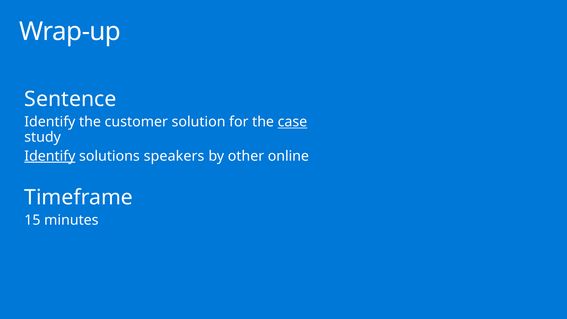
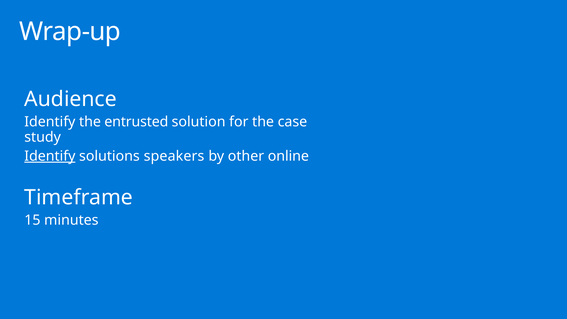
Sentence: Sentence -> Audience (71, 99)
customer: customer -> entrusted (136, 122)
case underline: present -> none (292, 122)
